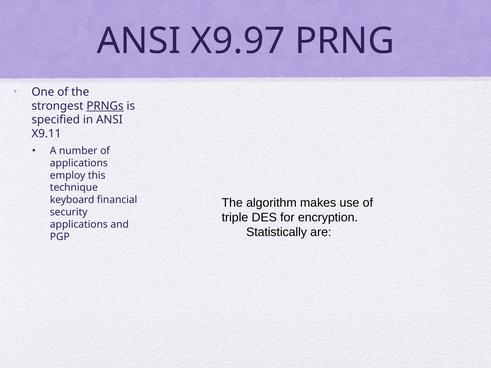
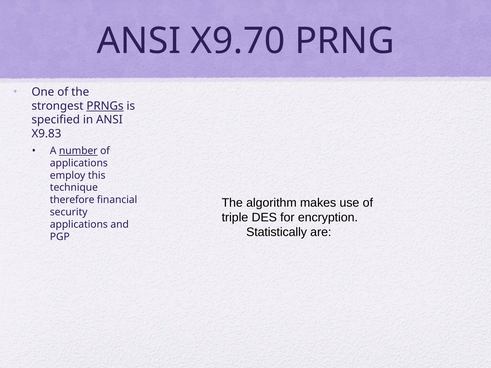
X9.97: X9.97 -> X9.70 (238, 41)
X9.11: X9.11 -> X9.83 (46, 134)
number underline: none -> present (78, 151)
keyboard: keyboard -> therefore (72, 200)
